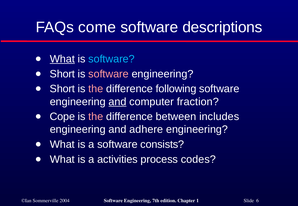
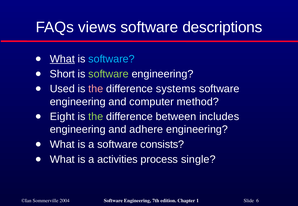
come: come -> views (97, 27)
software colour: pink -> light green (109, 74)
Short: Short -> Used (62, 89)
following: following -> systems (176, 89)
and underline: present -> none (117, 102)
fraction: fraction -> method (198, 102)
Cope: Cope -> Eight (62, 117)
the colour: pink -> light green (96, 117)
codes: codes -> single (198, 160)
